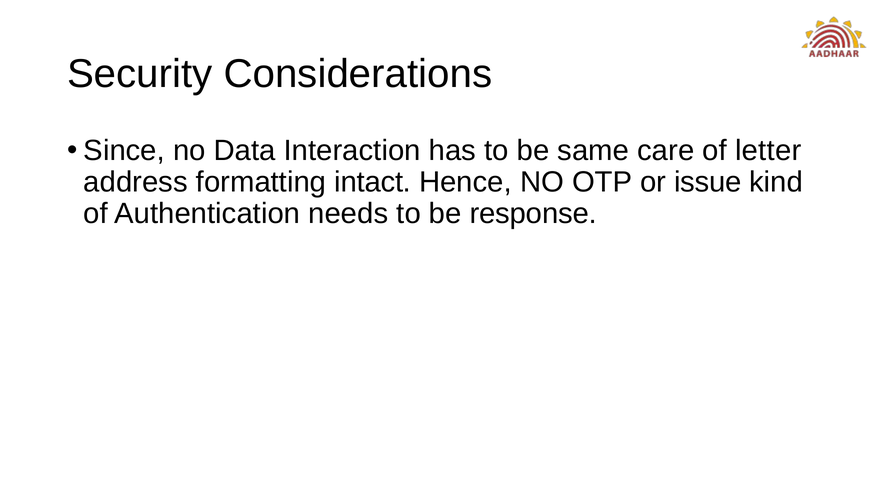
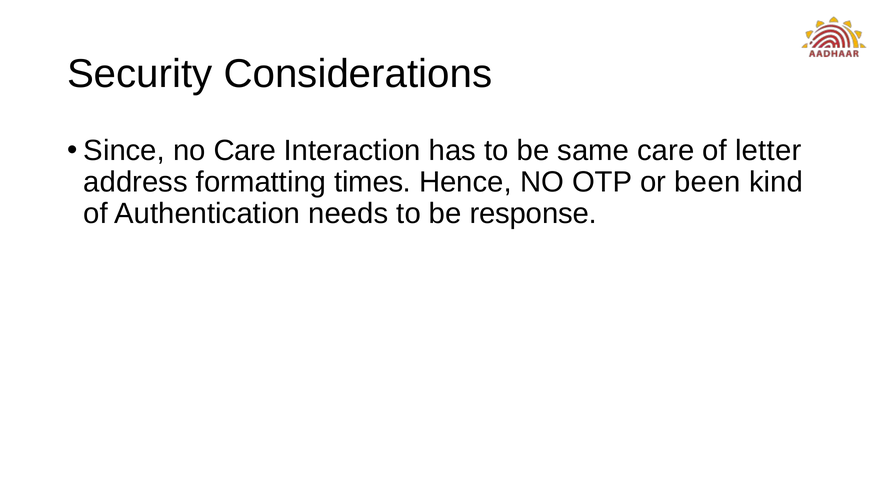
no Data: Data -> Care (245, 151)
intact: intact -> times (373, 182)
issue: issue -> been (707, 182)
